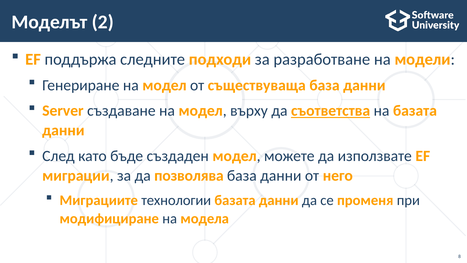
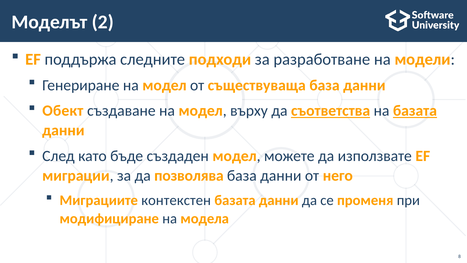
Server: Server -> Обект (63, 111)
базата underline: none -> present (415, 111)
технологии: технологии -> контекстен (176, 200)
